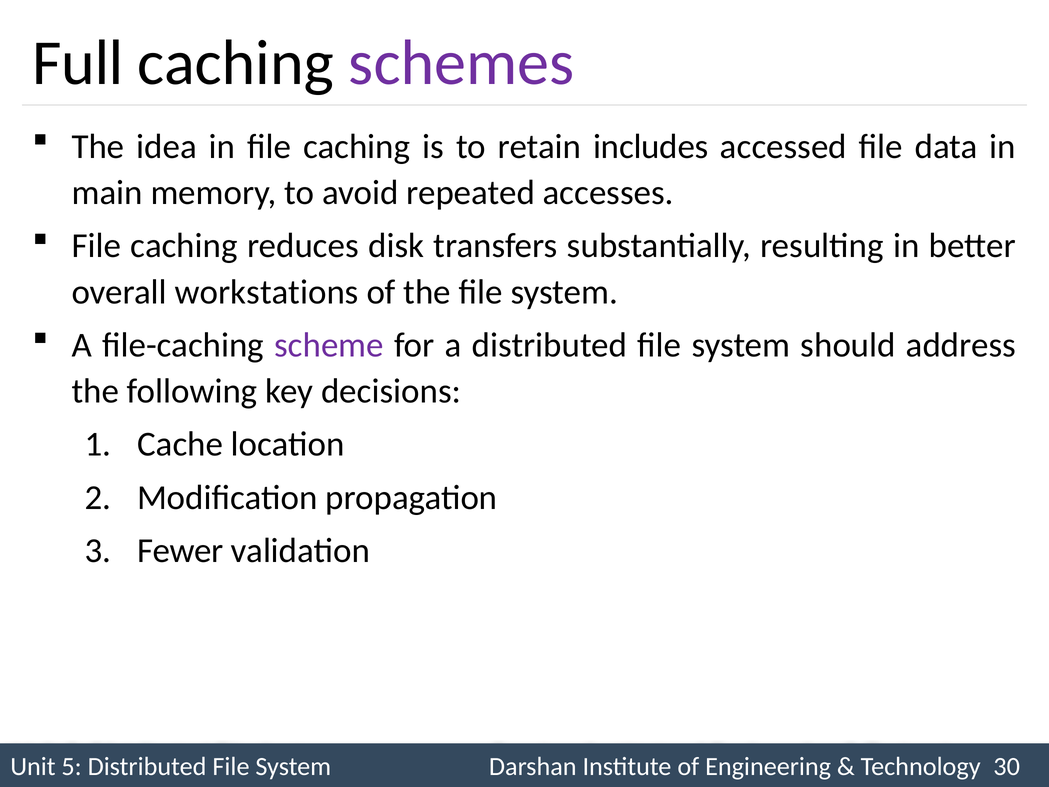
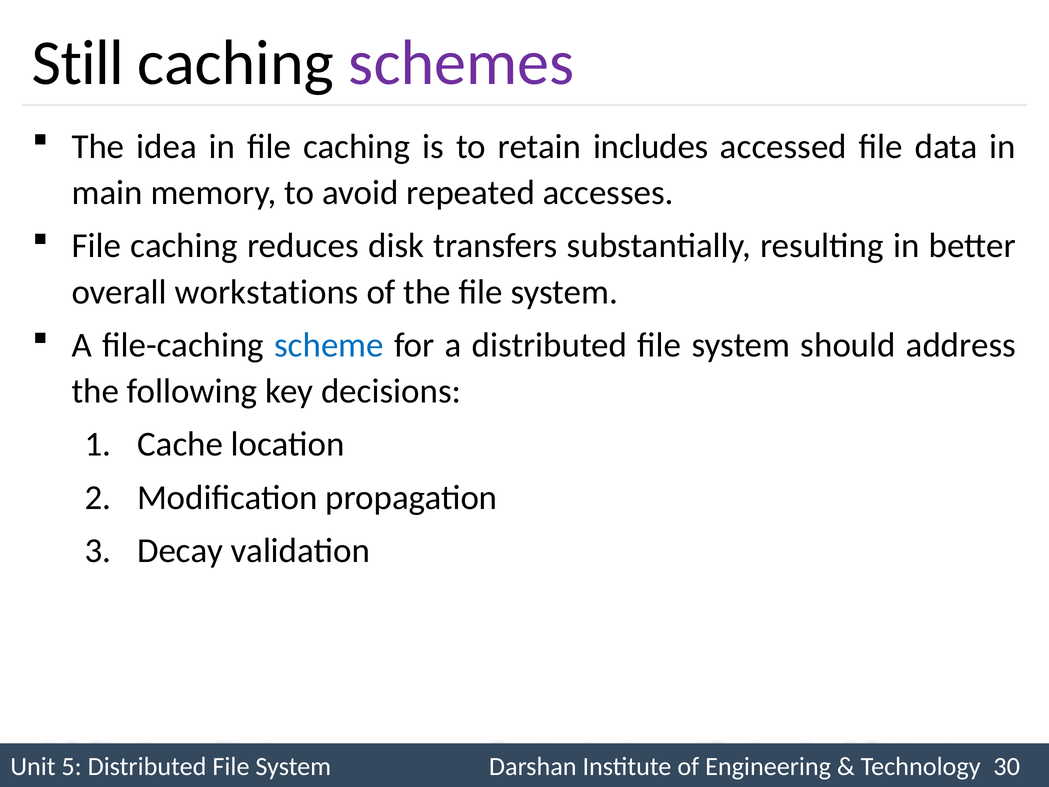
Full: Full -> Still (78, 63)
scheme colour: purple -> blue (329, 345)
Fewer: Fewer -> Decay (180, 550)
